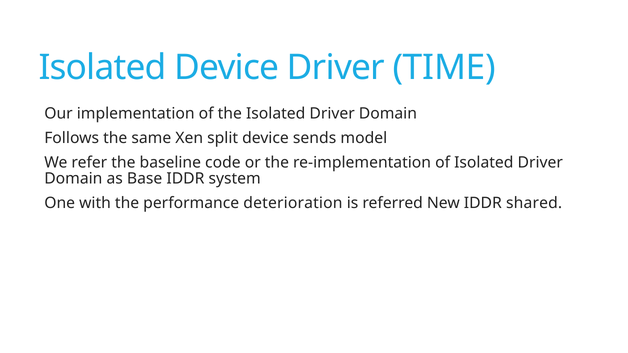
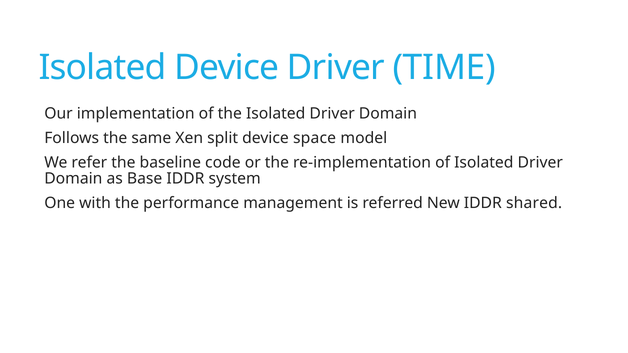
sends: sends -> space (315, 138)
deterioration: deterioration -> management (293, 203)
